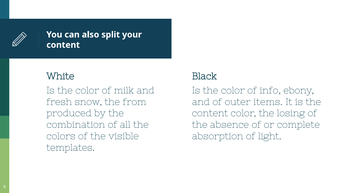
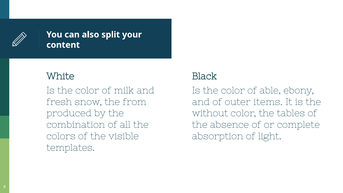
info: info -> able (270, 90)
content: content -> without (210, 113)
losing: losing -> tables (291, 113)
